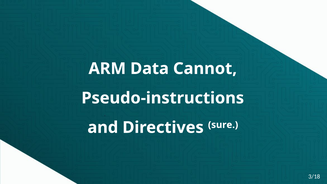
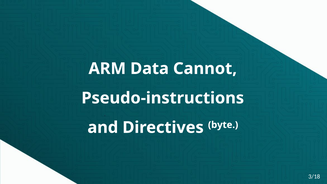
sure: sure -> byte (223, 125)
